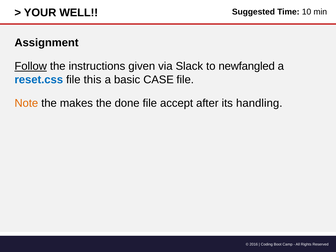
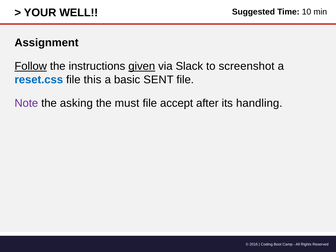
given underline: none -> present (142, 66)
newfangled: newfangled -> screenshot (247, 66)
CASE: CASE -> SENT (159, 80)
Note colour: orange -> purple (26, 103)
makes: makes -> asking (76, 103)
done: done -> must (127, 103)
